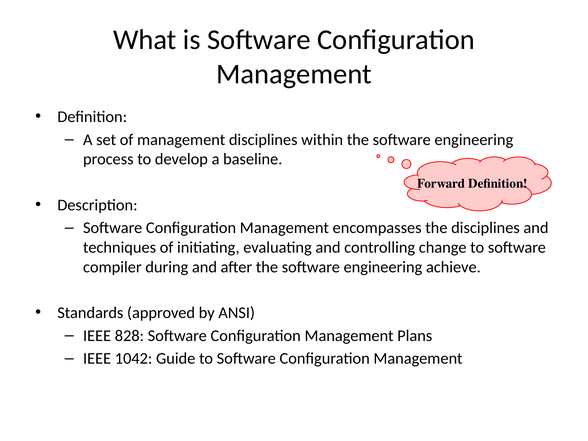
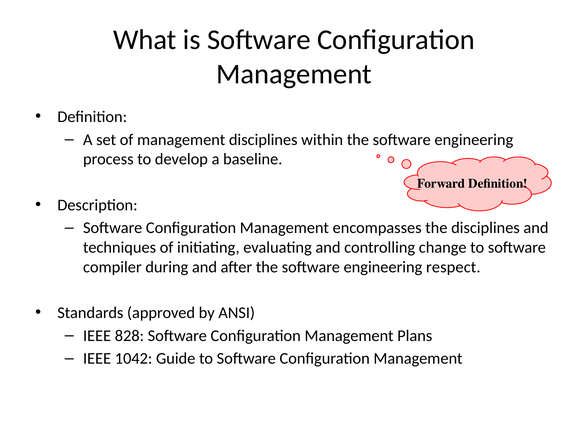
achieve: achieve -> respect (453, 267)
